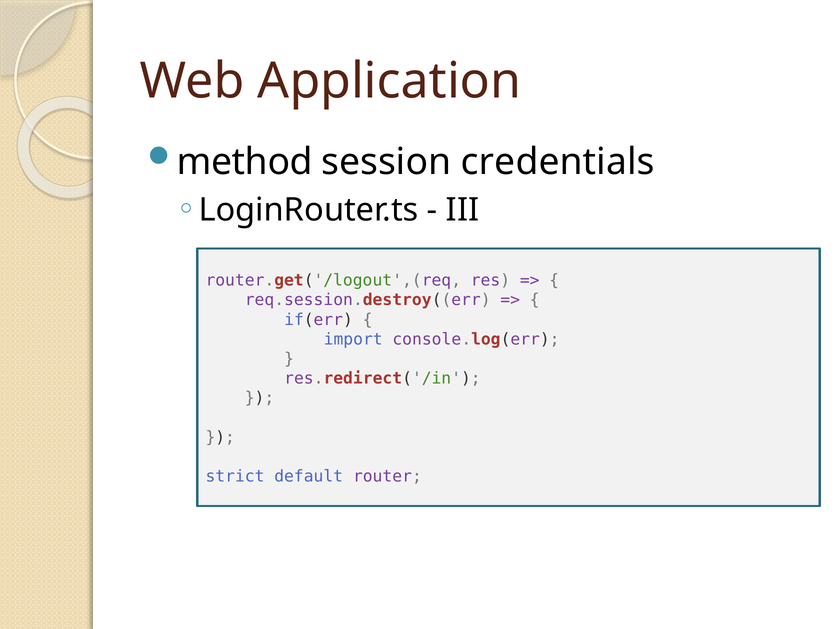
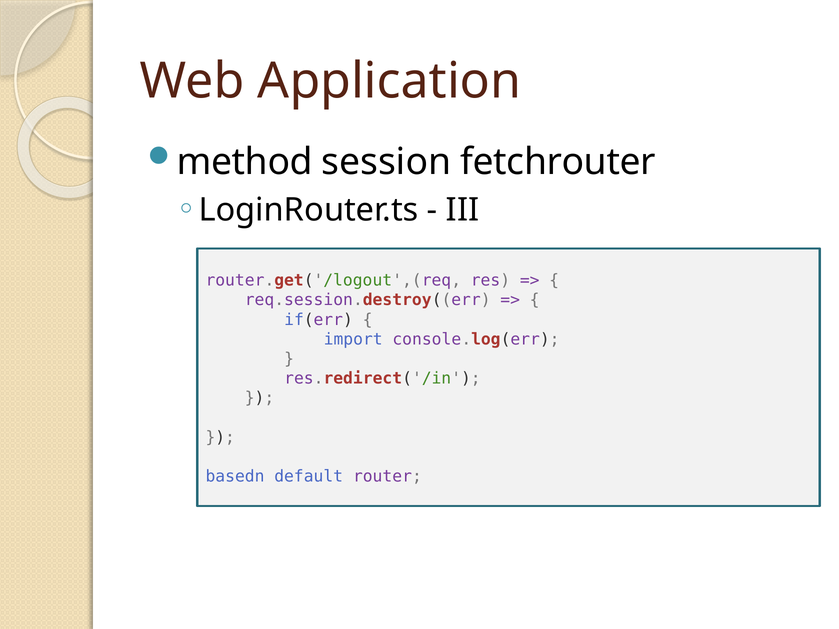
credentials: credentials -> fetchrouter (558, 162)
strict: strict -> basedn (235, 476)
